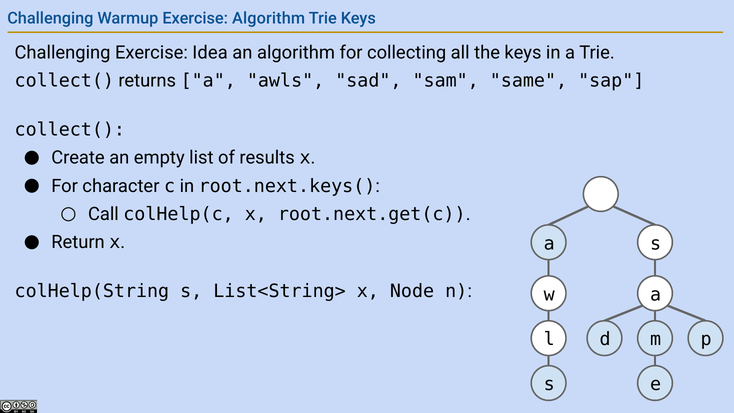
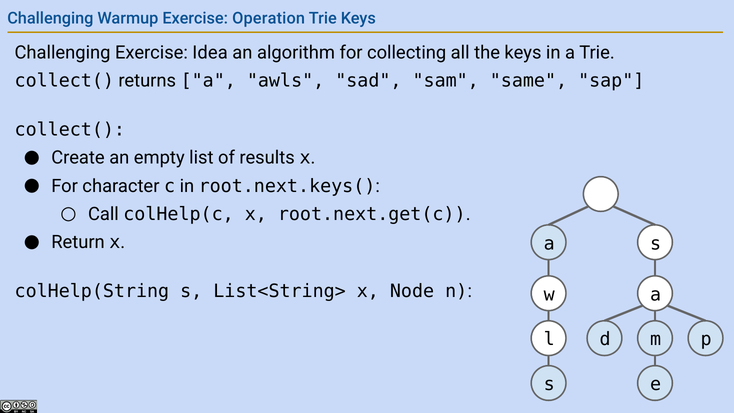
Exercise Algorithm: Algorithm -> Operation (269, 18)
